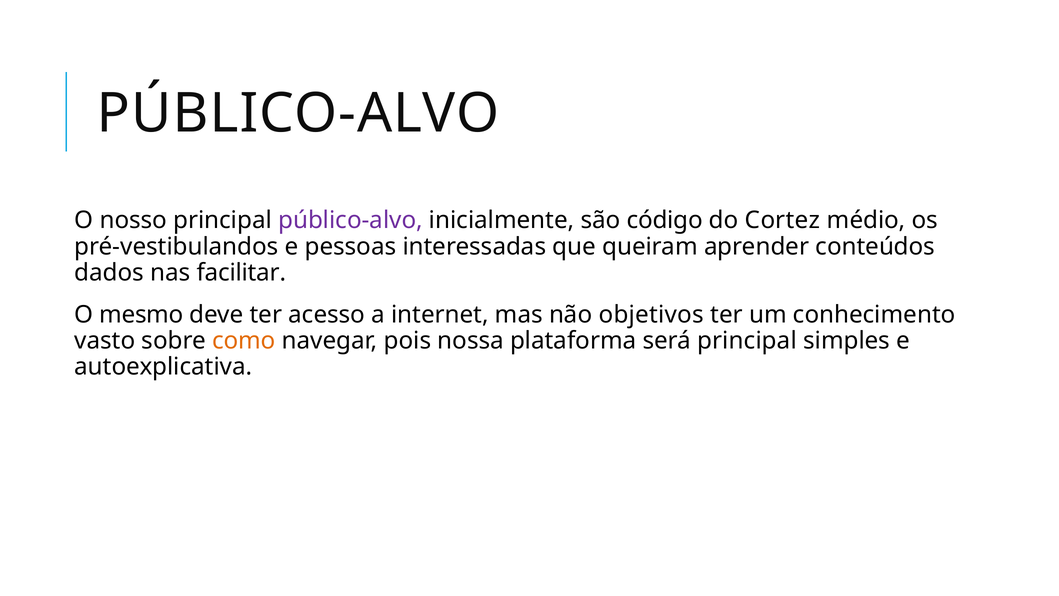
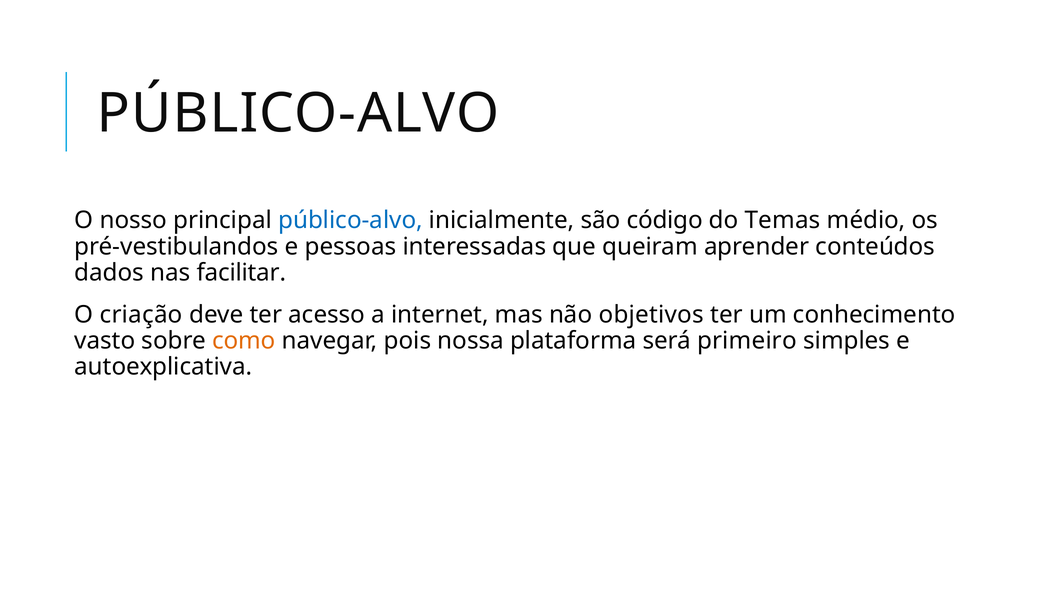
público-alvo colour: purple -> blue (350, 220)
Cortez: Cortez -> Temas (783, 220)
mesmo: mesmo -> criação (141, 314)
será principal: principal -> primeiro (747, 341)
